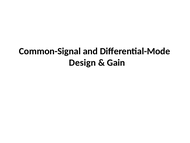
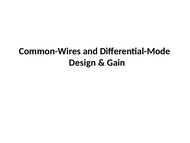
Common-Signal: Common-Signal -> Common-Wires (50, 51)
